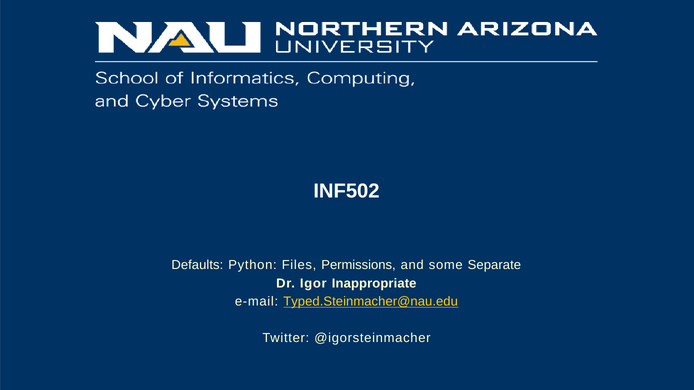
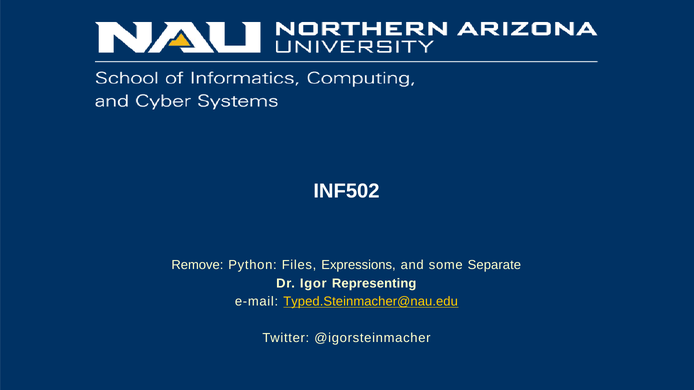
Defaults: Defaults -> Remove (197, 265)
Permissions: Permissions -> Expressions (358, 265)
Inappropriate: Inappropriate -> Representing (374, 284)
